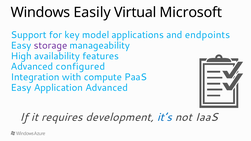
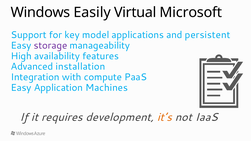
endpoints: endpoints -> persistent (208, 35)
configured: configured -> installation (80, 67)
Application Advanced: Advanced -> Machines (107, 88)
it’s colour: blue -> orange (165, 117)
